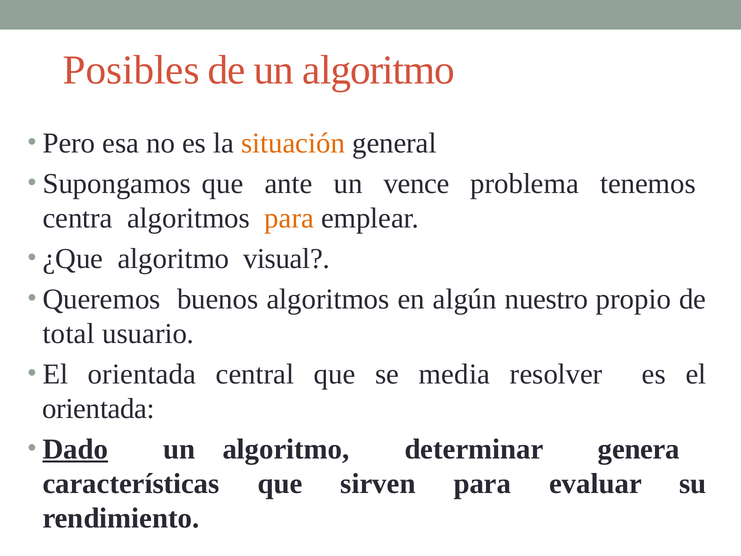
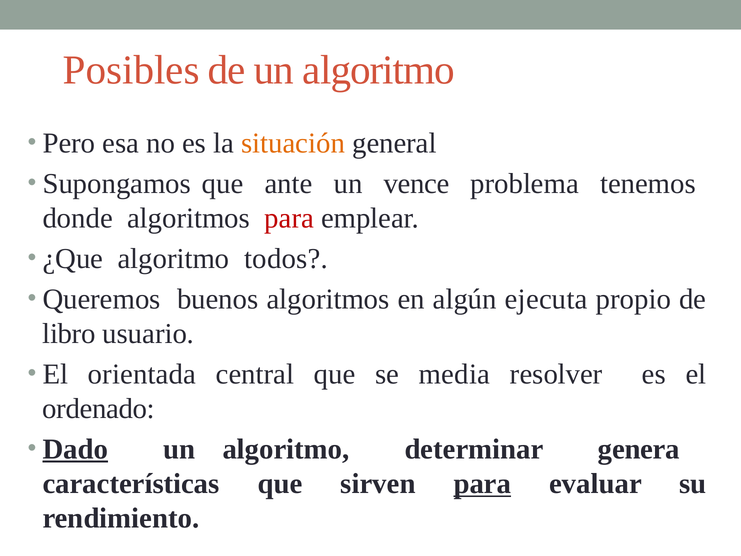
centra: centra -> donde (78, 218)
para colour: orange -> red (289, 218)
visual: visual -> todos (286, 259)
nuestro: nuestro -> ejecuta (546, 299)
total: total -> libro (69, 334)
orientada: orientada -> ordenado (99, 409)
para underline: none -> present (482, 484)
